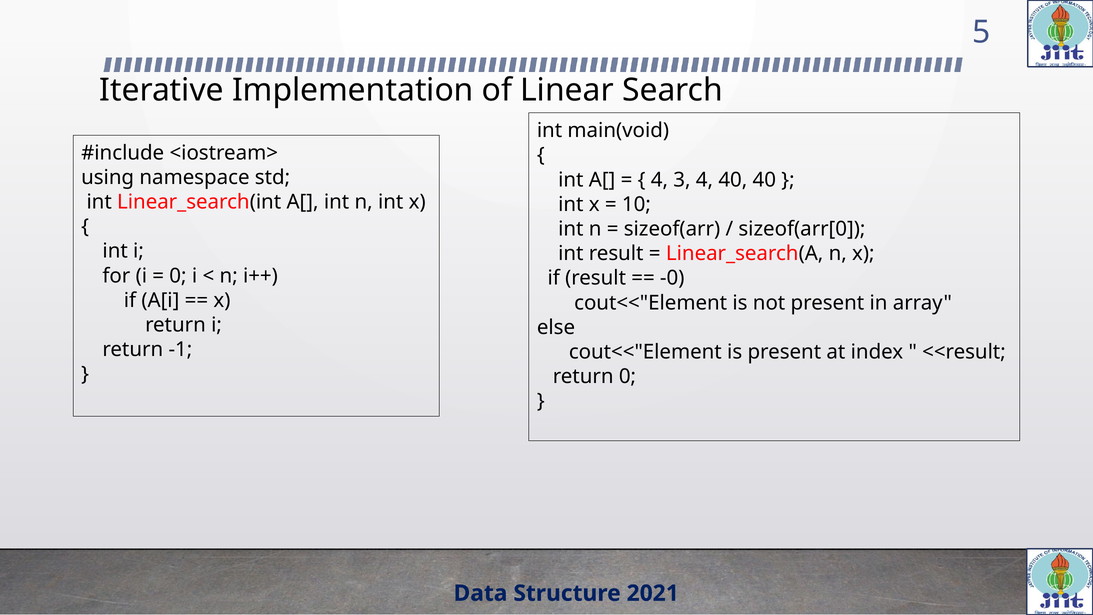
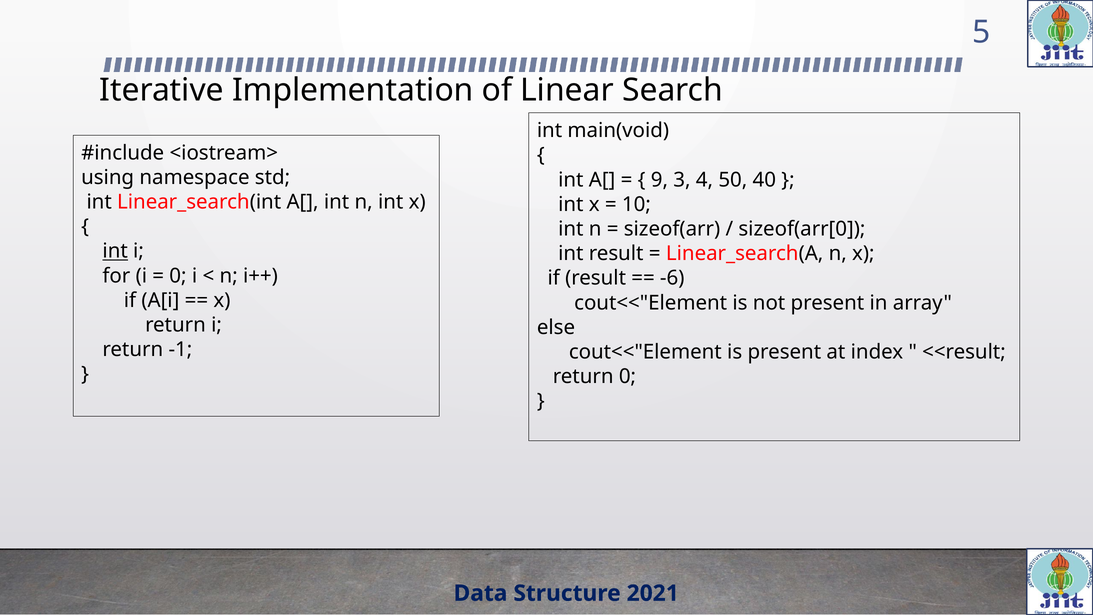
4: 4 -> 9 (659, 180)
4 40: 40 -> 50 (733, 180)
int underline: none -> present (115, 251)
-0: -0 -> -6 (672, 278)
